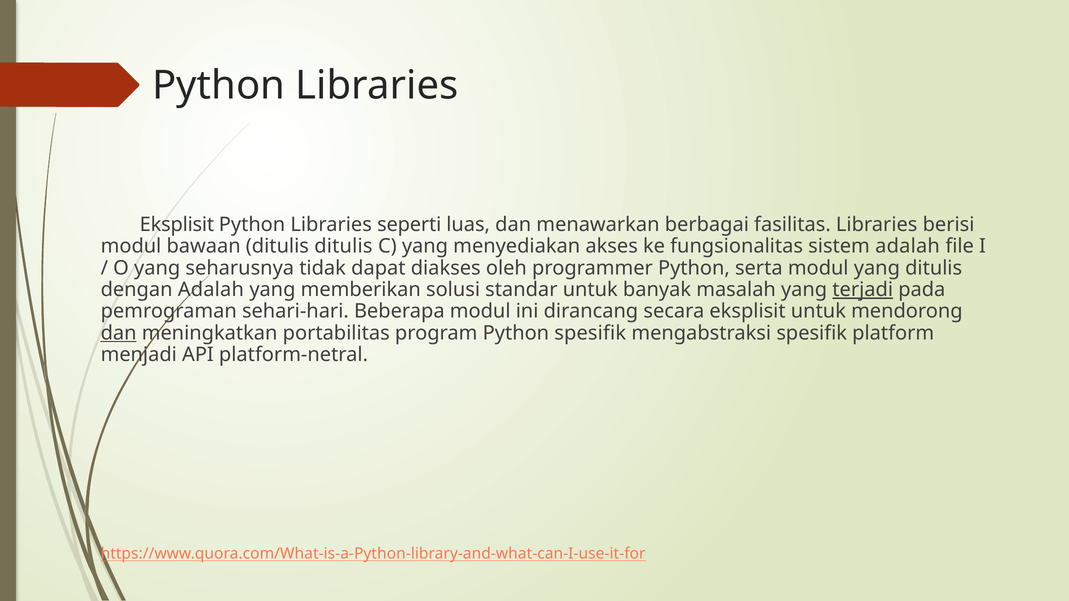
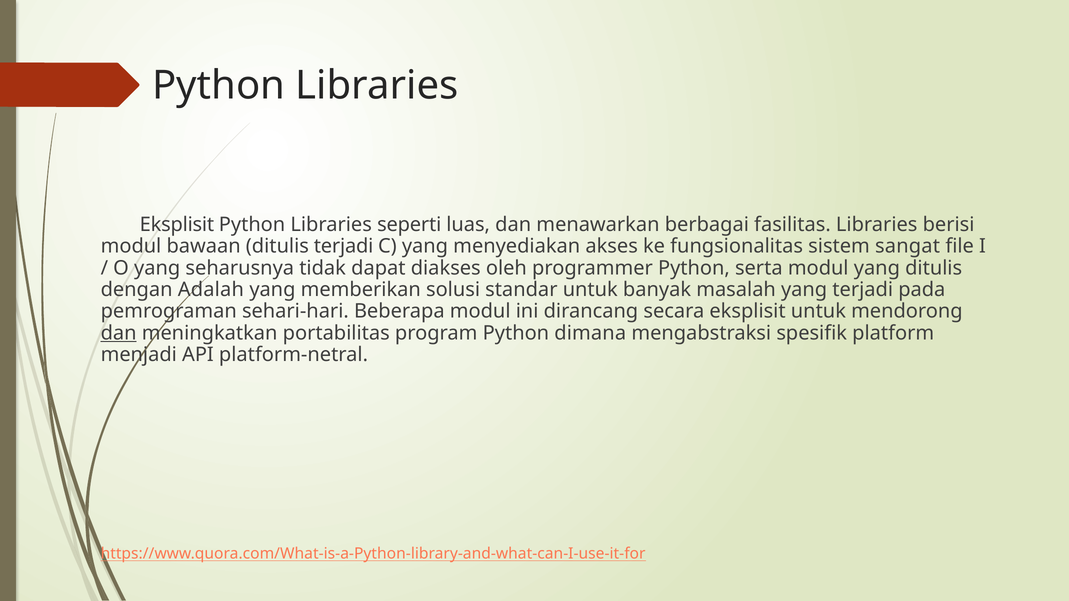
ditulis ditulis: ditulis -> terjadi (344, 247)
sistem adalah: adalah -> sangat (908, 247)
terjadi underline: present -> none (863, 290)
Python spesifik: spesifik -> dimana (590, 333)
